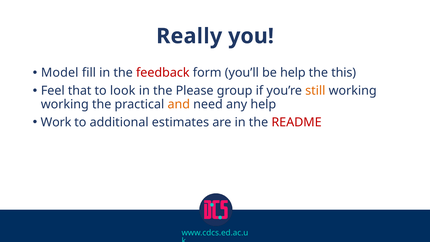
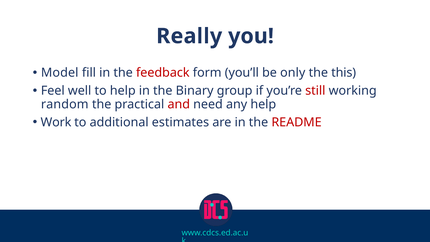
be help: help -> only (293, 73)
that: that -> well (80, 91)
to look: look -> help (123, 91)
Please: Please -> Binary (195, 91)
still colour: orange -> red (315, 91)
working: working -> random (65, 104)
and colour: orange -> red (179, 104)
